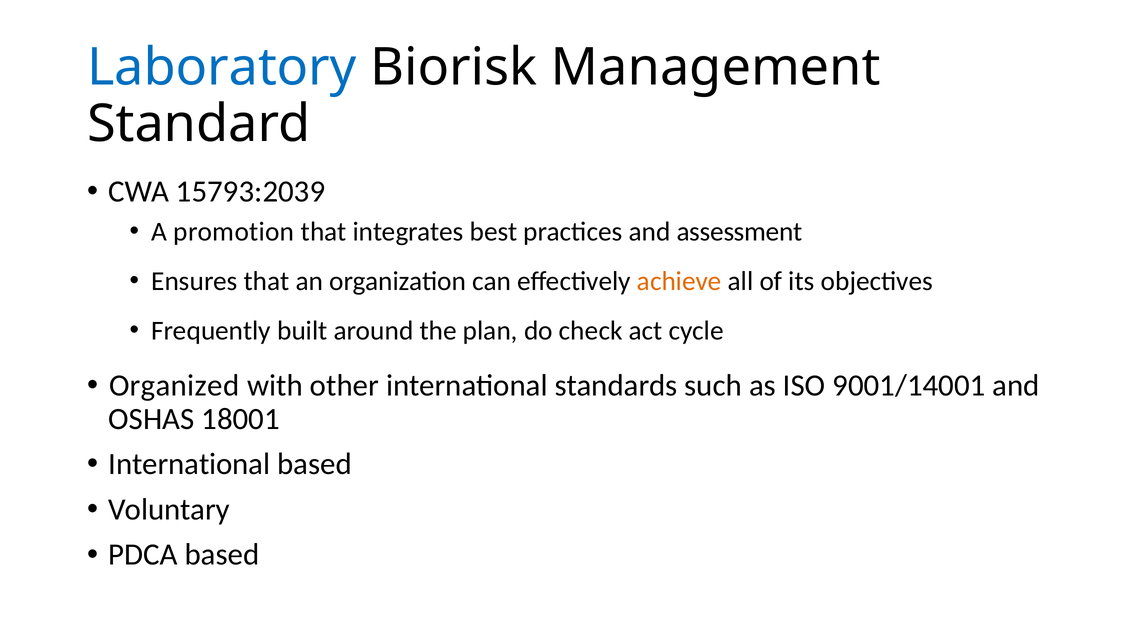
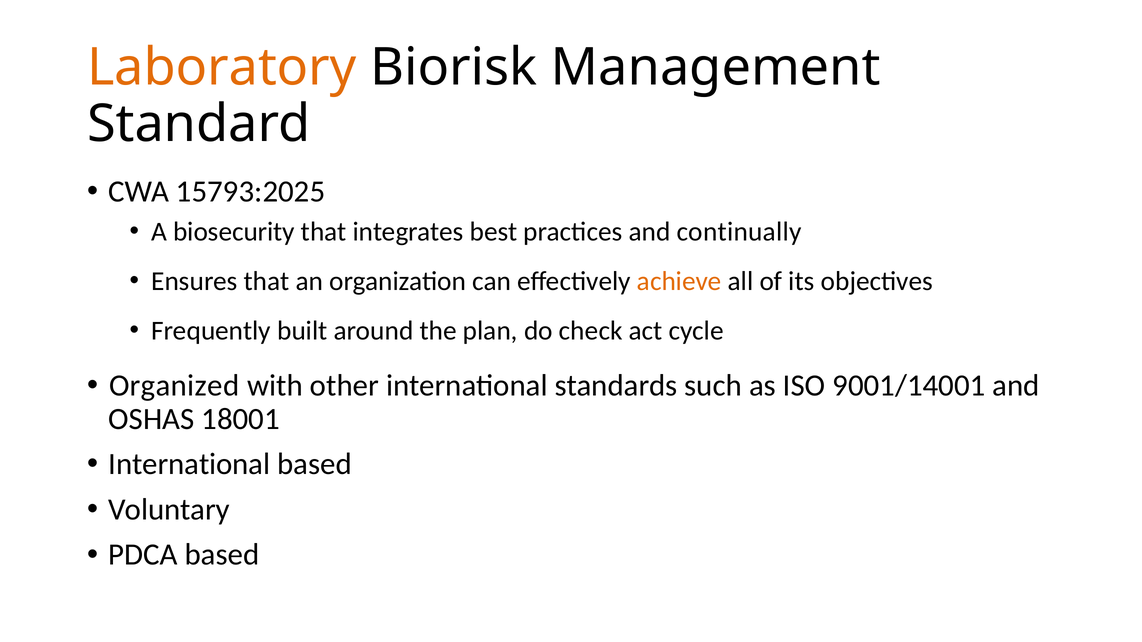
Laboratory colour: blue -> orange (222, 68)
15793:2039: 15793:2039 -> 15793:2025 (251, 192)
promotion: promotion -> biosecurity (234, 232)
assessment: assessment -> continually (739, 232)
